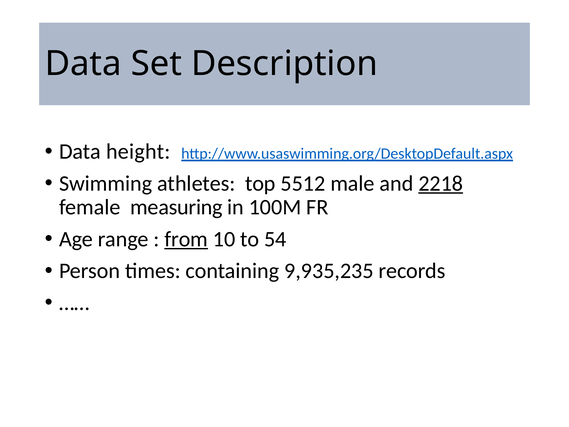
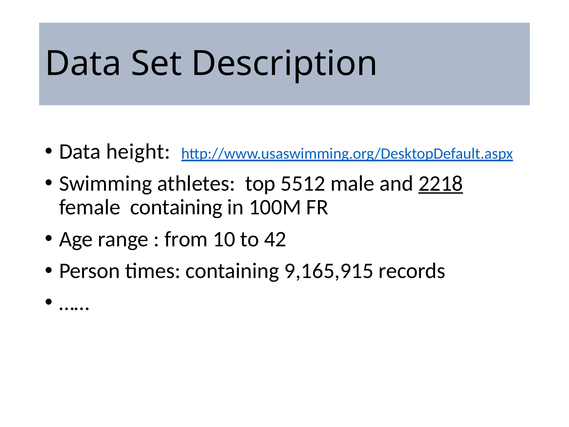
female measuring: measuring -> containing (176, 207)
from underline: present -> none (186, 239)
54: 54 -> 42 (275, 239)
9,935,235: 9,935,235 -> 9,165,915 (329, 271)
